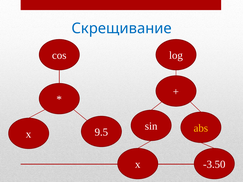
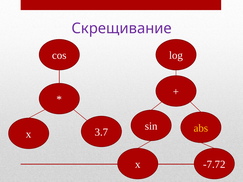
Скрещивание colour: blue -> purple (122, 28)
9.5: 9.5 -> 3.7 (101, 132)
-3.50: -3.50 -> -7.72 (214, 165)
